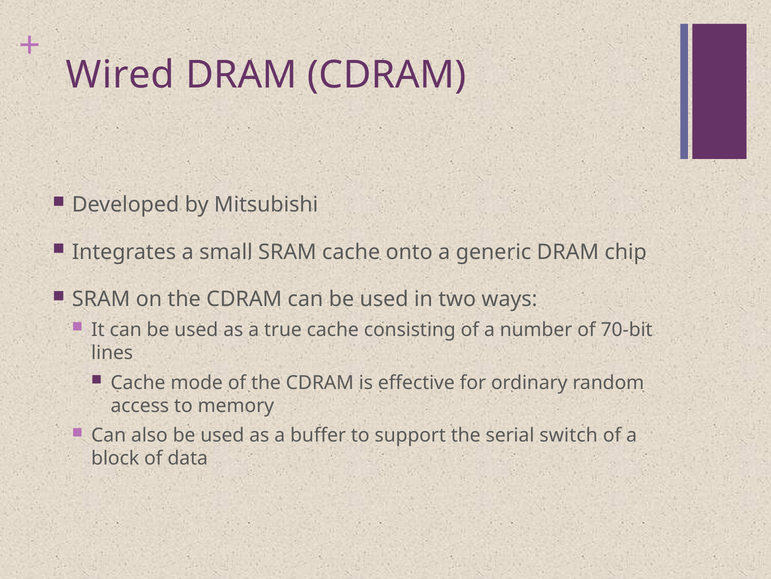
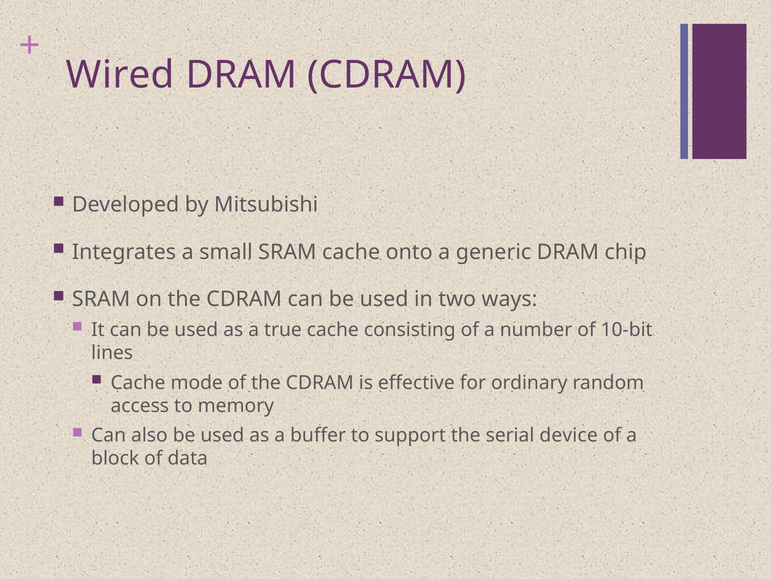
70-bit: 70-bit -> 10-bit (627, 330)
switch: switch -> device (569, 435)
